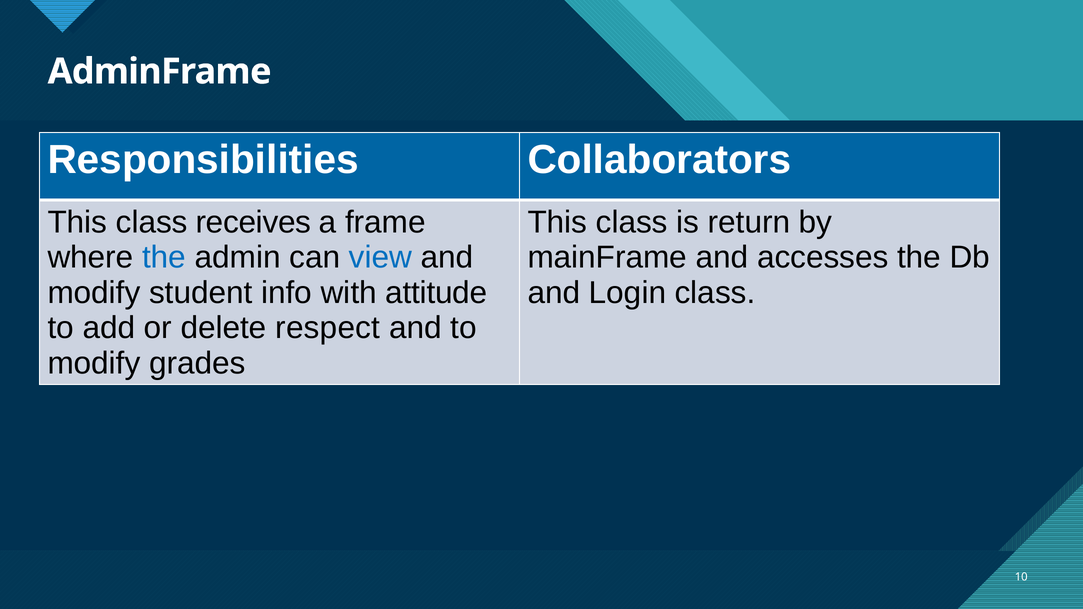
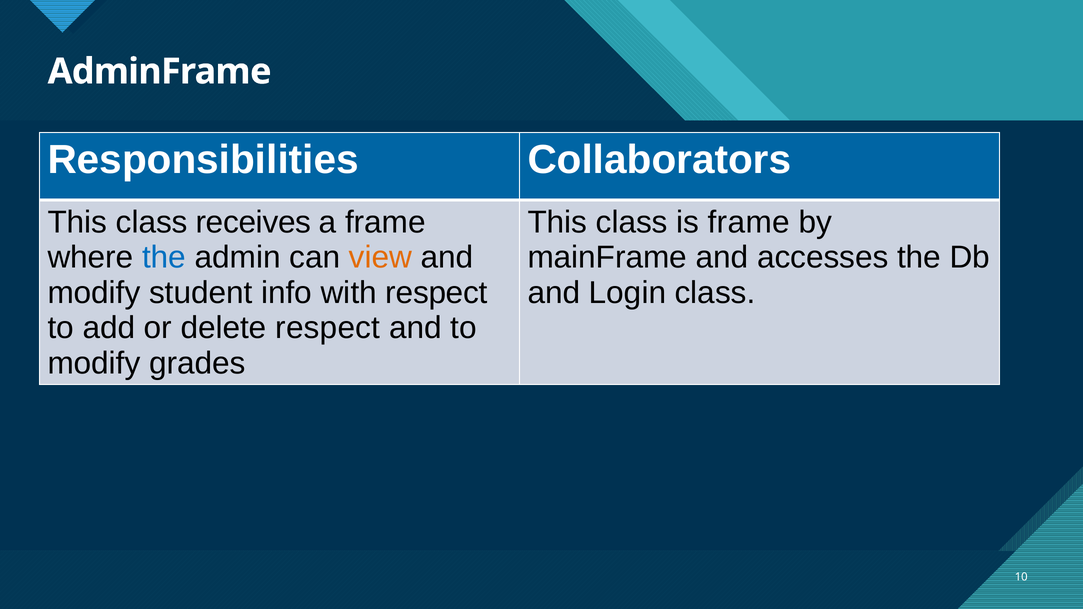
is return: return -> frame (749, 222)
view colour: blue -> orange (380, 258)
with attitude: attitude -> respect (436, 293)
